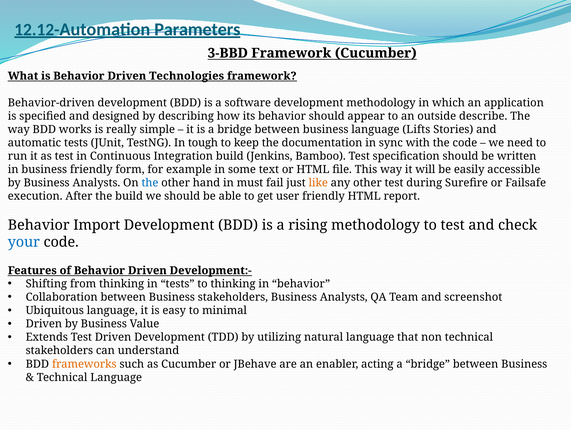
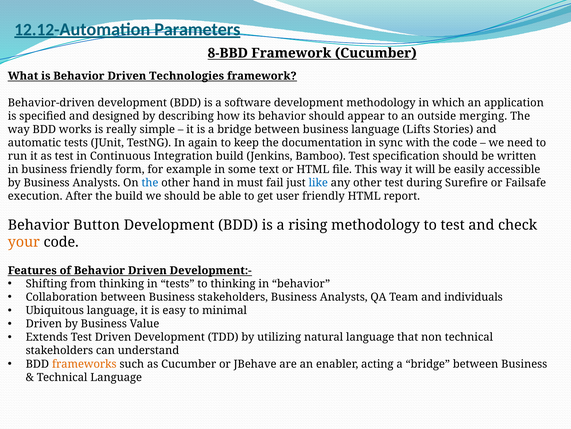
3-BBD: 3-BBD -> 8-BBD (228, 53)
describe: describe -> merging (483, 116)
tough: tough -> again (203, 142)
like colour: orange -> blue (318, 182)
Import: Import -> Button (97, 225)
your colour: blue -> orange (24, 242)
screenshot: screenshot -> individuals (473, 297)
